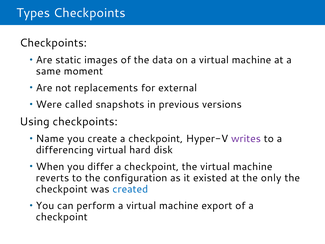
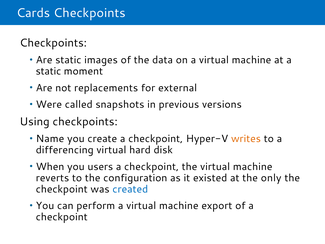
Types: Types -> Cards (33, 13)
same: same -> static (48, 71)
writes colour: purple -> orange (246, 139)
differ: differ -> users (100, 166)
